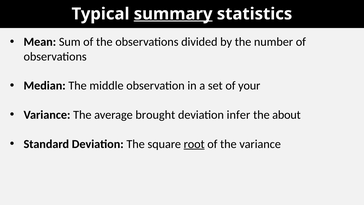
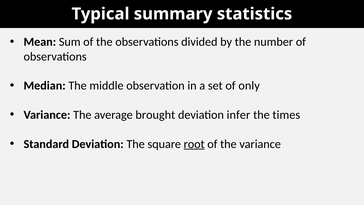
summary underline: present -> none (173, 14)
your: your -> only (249, 86)
about: about -> times (286, 115)
